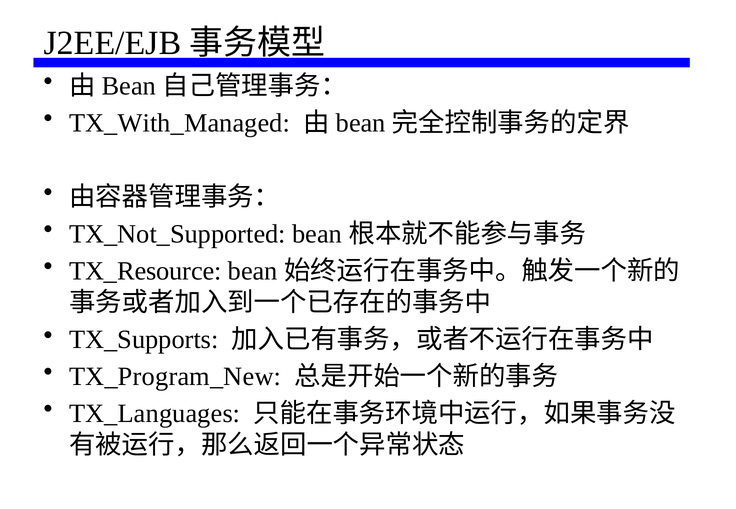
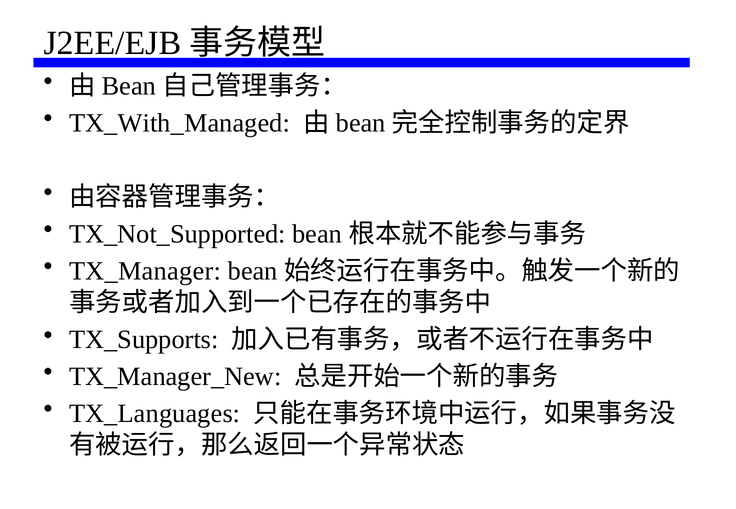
TX_Resource: TX_Resource -> TX_Manager (145, 271)
TX_Program_New: TX_Program_New -> TX_Manager_New (175, 377)
